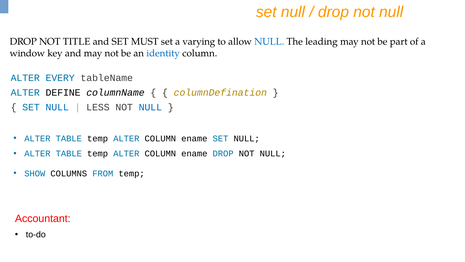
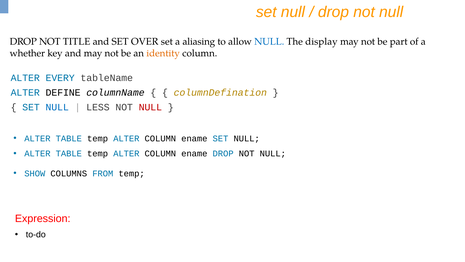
MUST: MUST -> OVER (145, 42)
varying: varying -> aliasing (199, 42)
leading: leading -> display (321, 42)
window: window -> whether (27, 53)
identity colour: blue -> orange (163, 53)
NULL colour: blue -> red (150, 107)
Accountant: Accountant -> Expression (43, 218)
